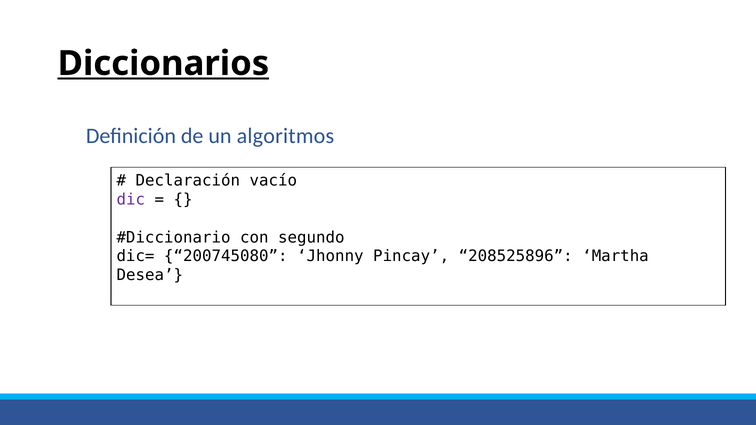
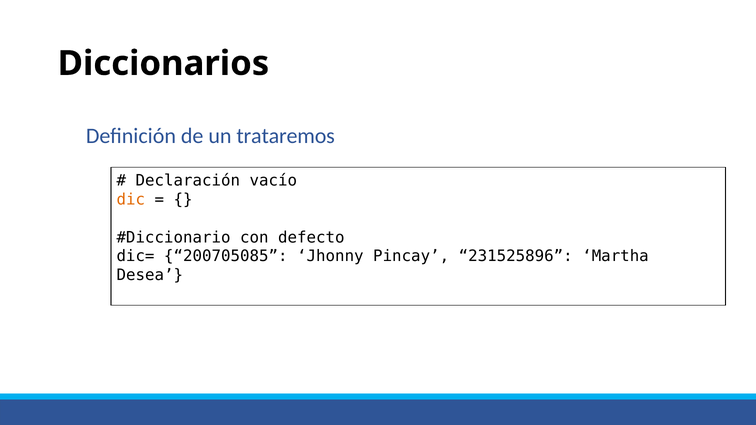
Diccionarios underline: present -> none (163, 64)
algoritmos: algoritmos -> trataremos (286, 136)
dic colour: purple -> orange (131, 200)
segundo: segundo -> defecto (311, 238)
200745080: 200745080 -> 200705085 (226, 256)
208525896: 208525896 -> 231525896 (516, 256)
